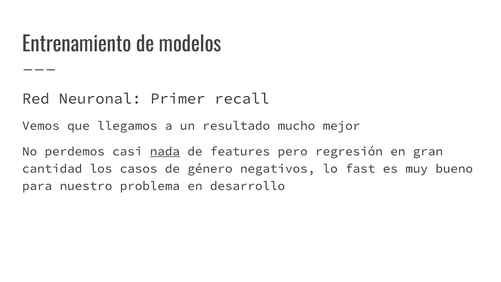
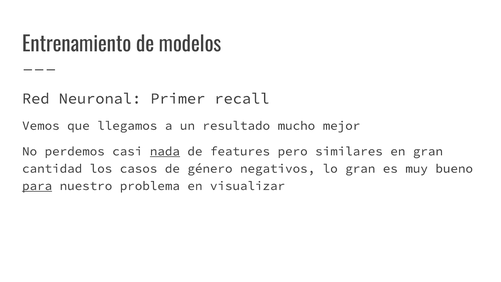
regresión: regresión -> similares (349, 151)
lo fast: fast -> gran (360, 168)
para underline: none -> present (37, 186)
desarrollo: desarrollo -> visualizar (248, 186)
